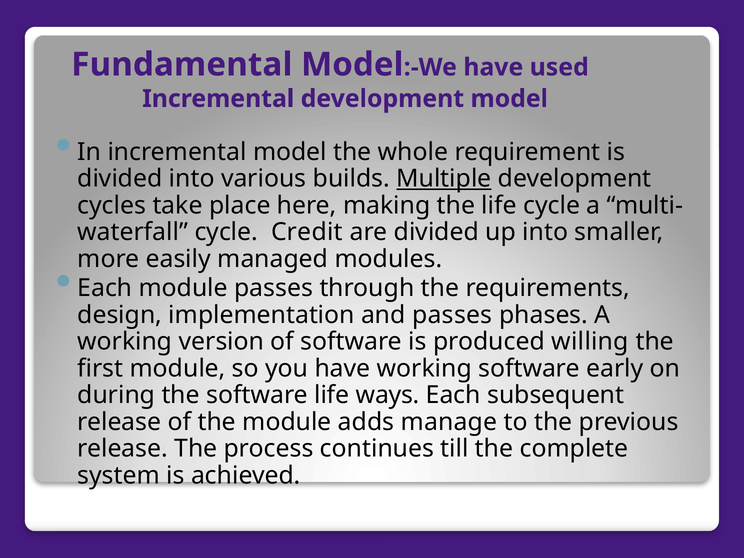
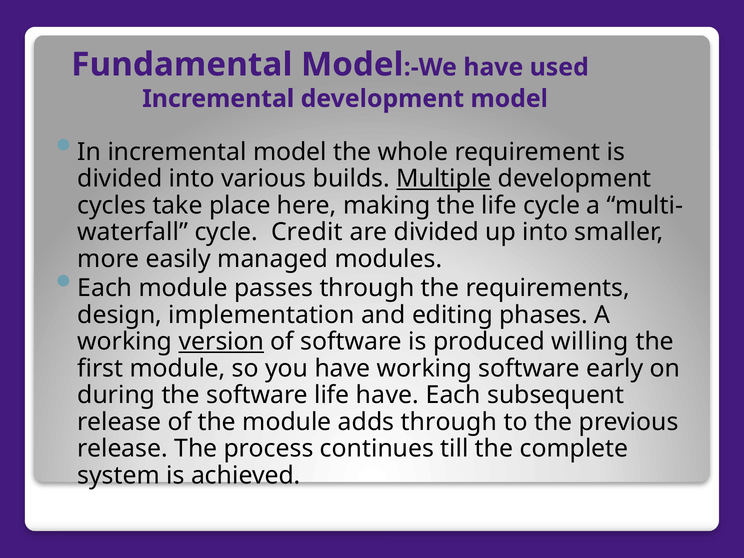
and passes: passes -> editing (452, 315)
version underline: none -> present (221, 342)
life ways: ways -> have (388, 395)
adds manage: manage -> through (449, 422)
